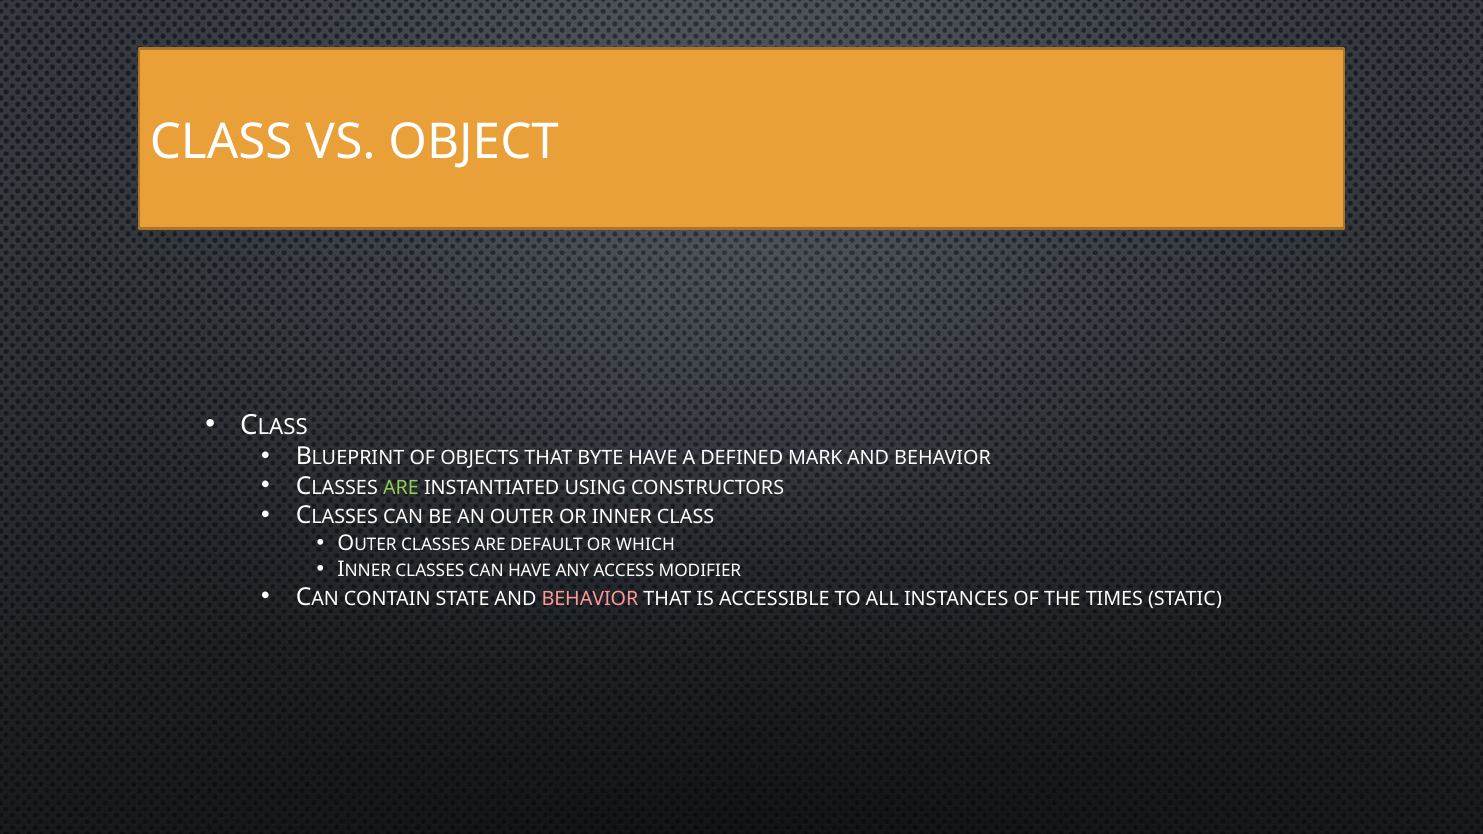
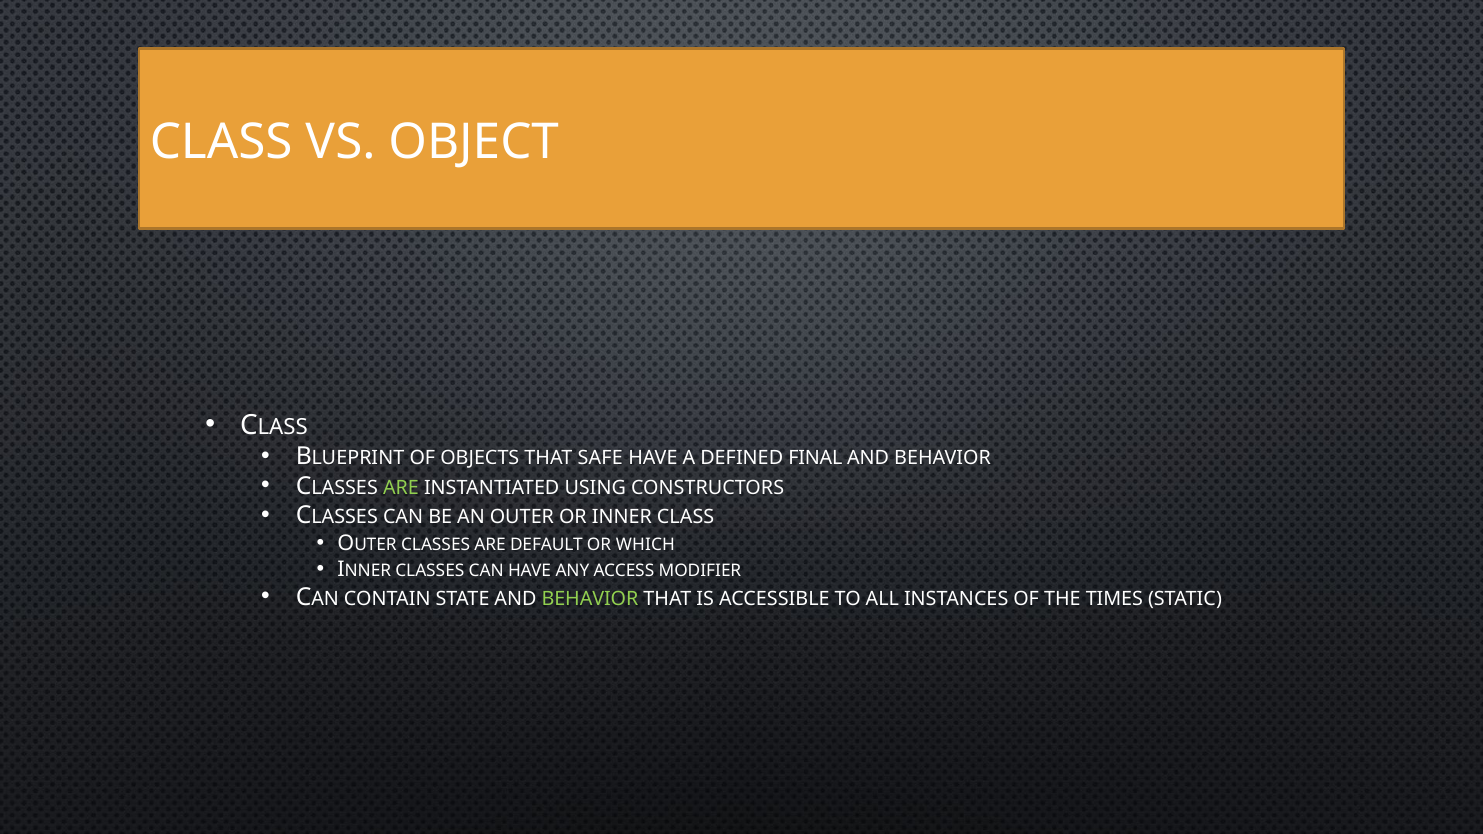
BYTE: BYTE -> SAFE (600, 458)
MARK: MARK -> FINAL (815, 458)
BEHAVIOR colour: pink -> light green (590, 599)
